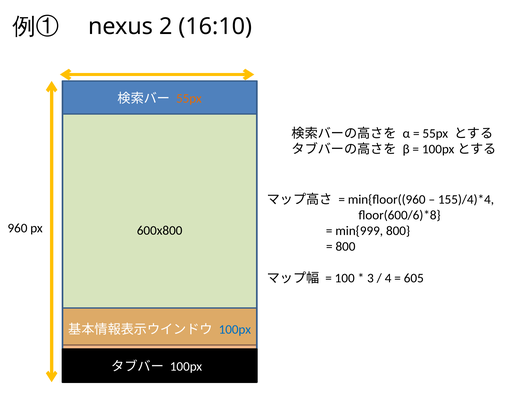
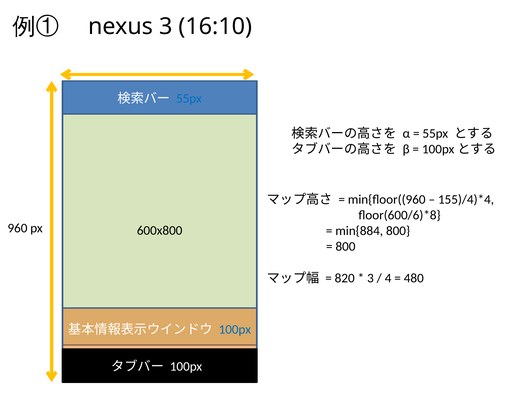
nexus 2: 2 -> 3 (166, 27)
55px colour: orange -> blue (189, 99)
min{999: min{999 -> min{884 (359, 231)
100: 100 -> 820 (345, 279)
605: 605 -> 480 (414, 279)
